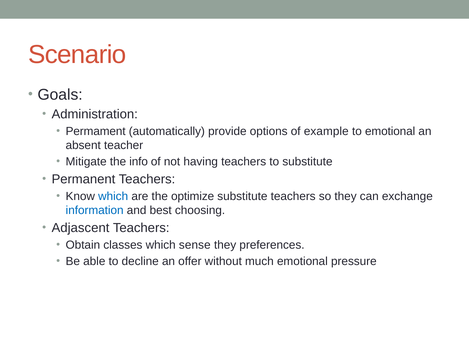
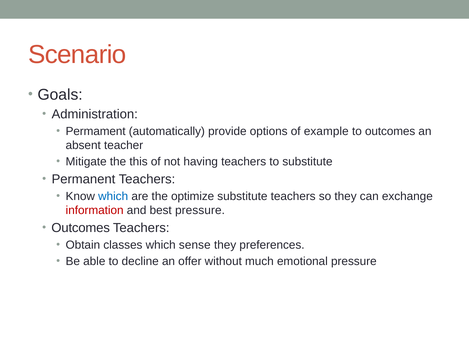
to emotional: emotional -> outcomes (390, 132)
info: info -> this (139, 162)
information colour: blue -> red (95, 211)
best choosing: choosing -> pressure (200, 211)
Adjascent: Adjascent -> Outcomes (81, 228)
